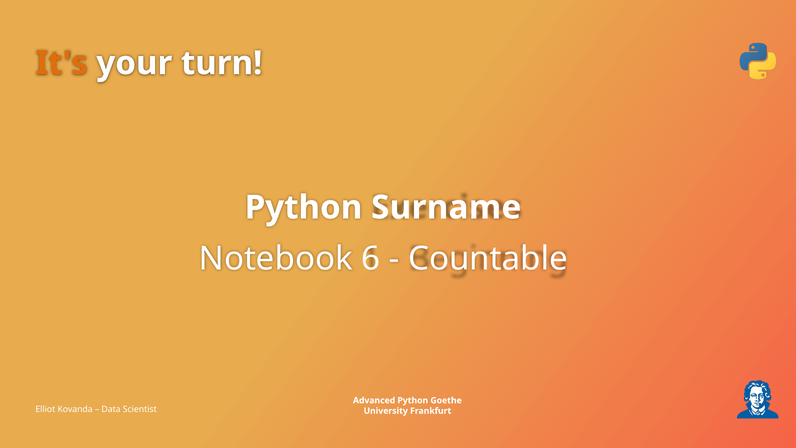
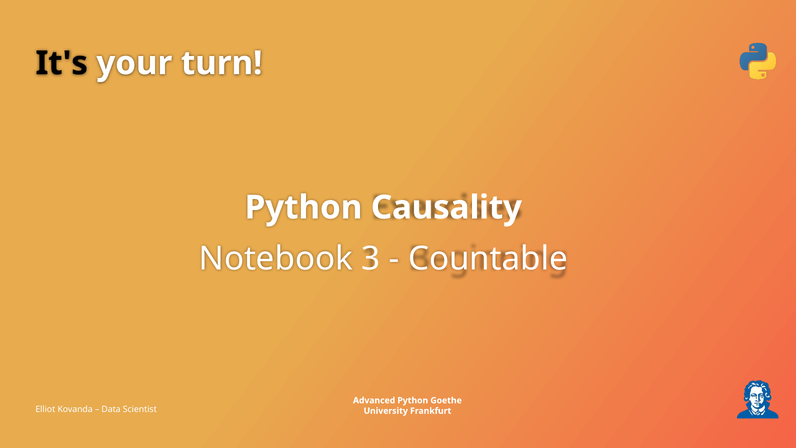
It's colour: orange -> black (62, 63)
Surname: Surname -> Causality (446, 207)
6: 6 -> 3 (371, 259)
